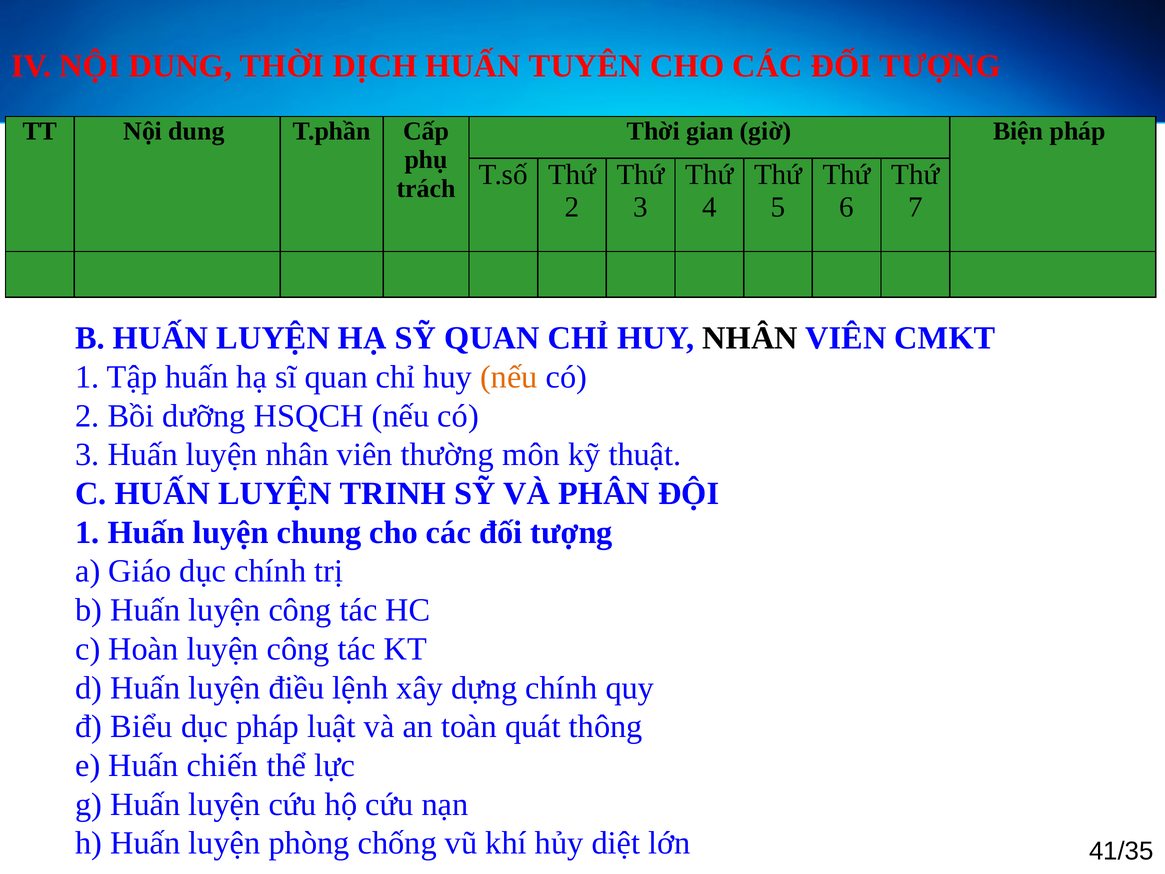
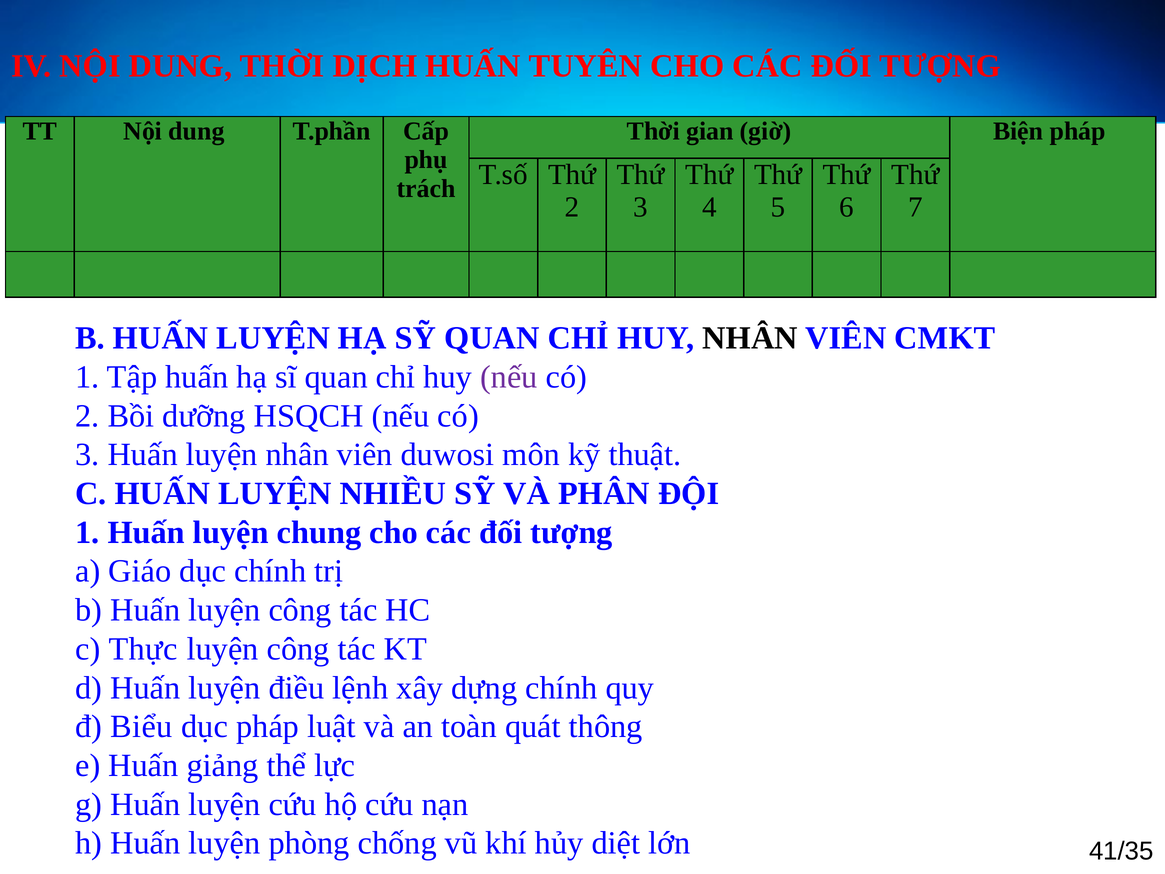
nếu colour: orange -> purple (509, 377)
thường: thường -> duwosi (447, 455)
TRINH: TRINH -> NHIỀU (393, 493)
Hoàn: Hoàn -> Thực (143, 649)
chiến: chiến -> giảng (223, 765)
